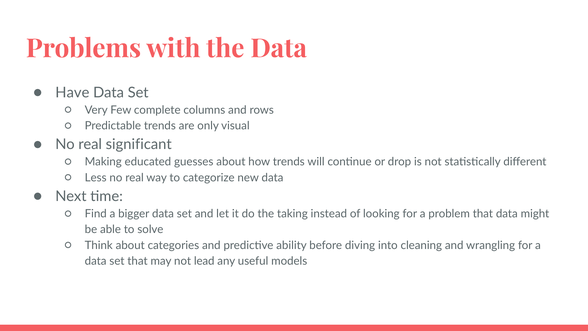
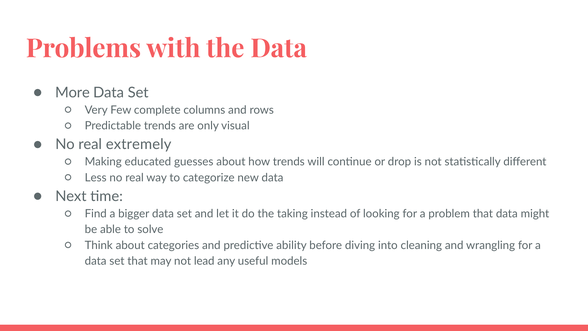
Have: Have -> More (72, 92)
significant: significant -> extremely (139, 144)
